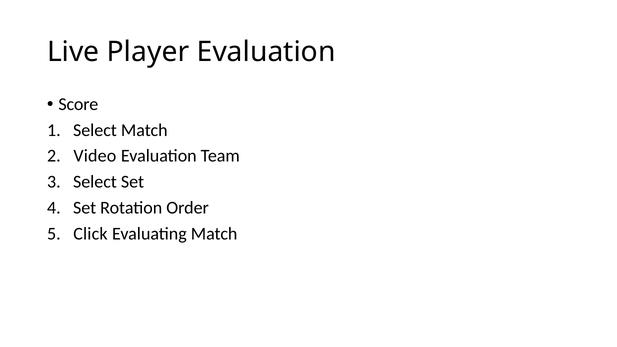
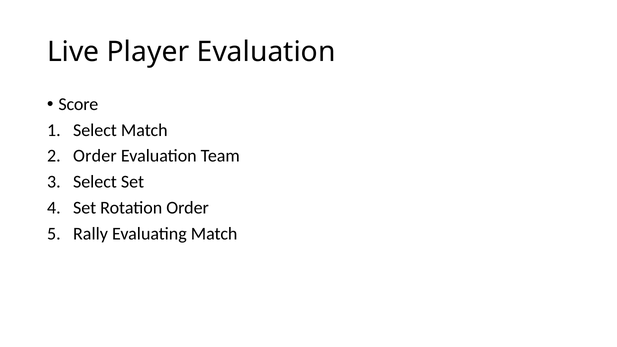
Video: Video -> Order (95, 156)
Click: Click -> Rally (91, 234)
